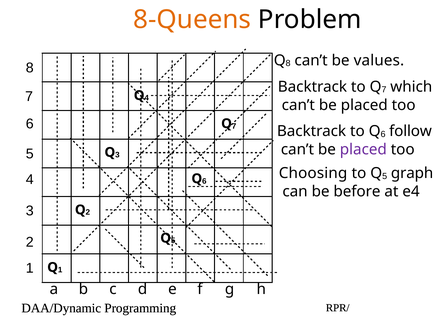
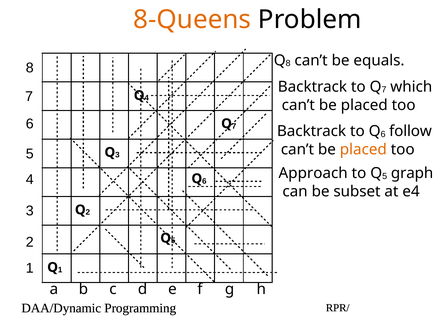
values: values -> equals (379, 60)
placed colour: purple -> orange (363, 150)
Choosing: Choosing -> Approach (313, 173)
before: before -> subset (357, 192)
